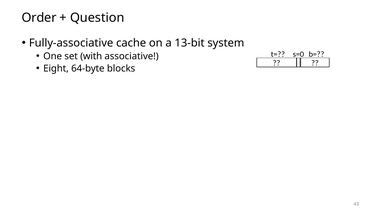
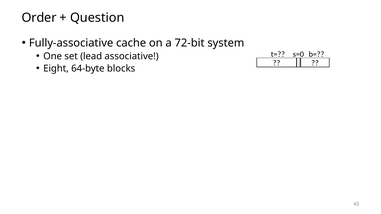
13-bit: 13-bit -> 72-bit (190, 43)
with: with -> lead (91, 56)
